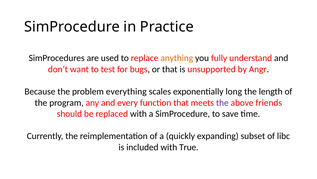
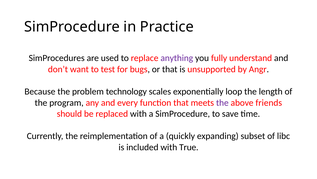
anything colour: orange -> purple (177, 58)
everything: everything -> technology (126, 91)
long: long -> loop (234, 91)
